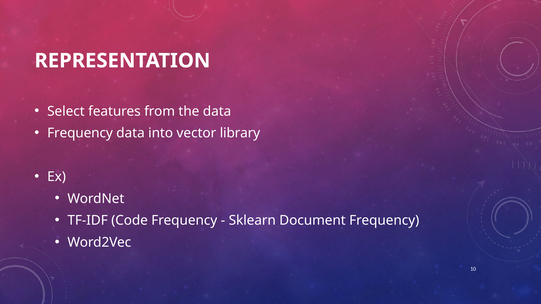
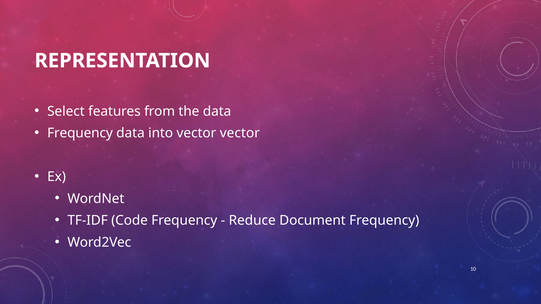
vector library: library -> vector (240, 133)
Sklearn: Sklearn -> Reduce (252, 221)
